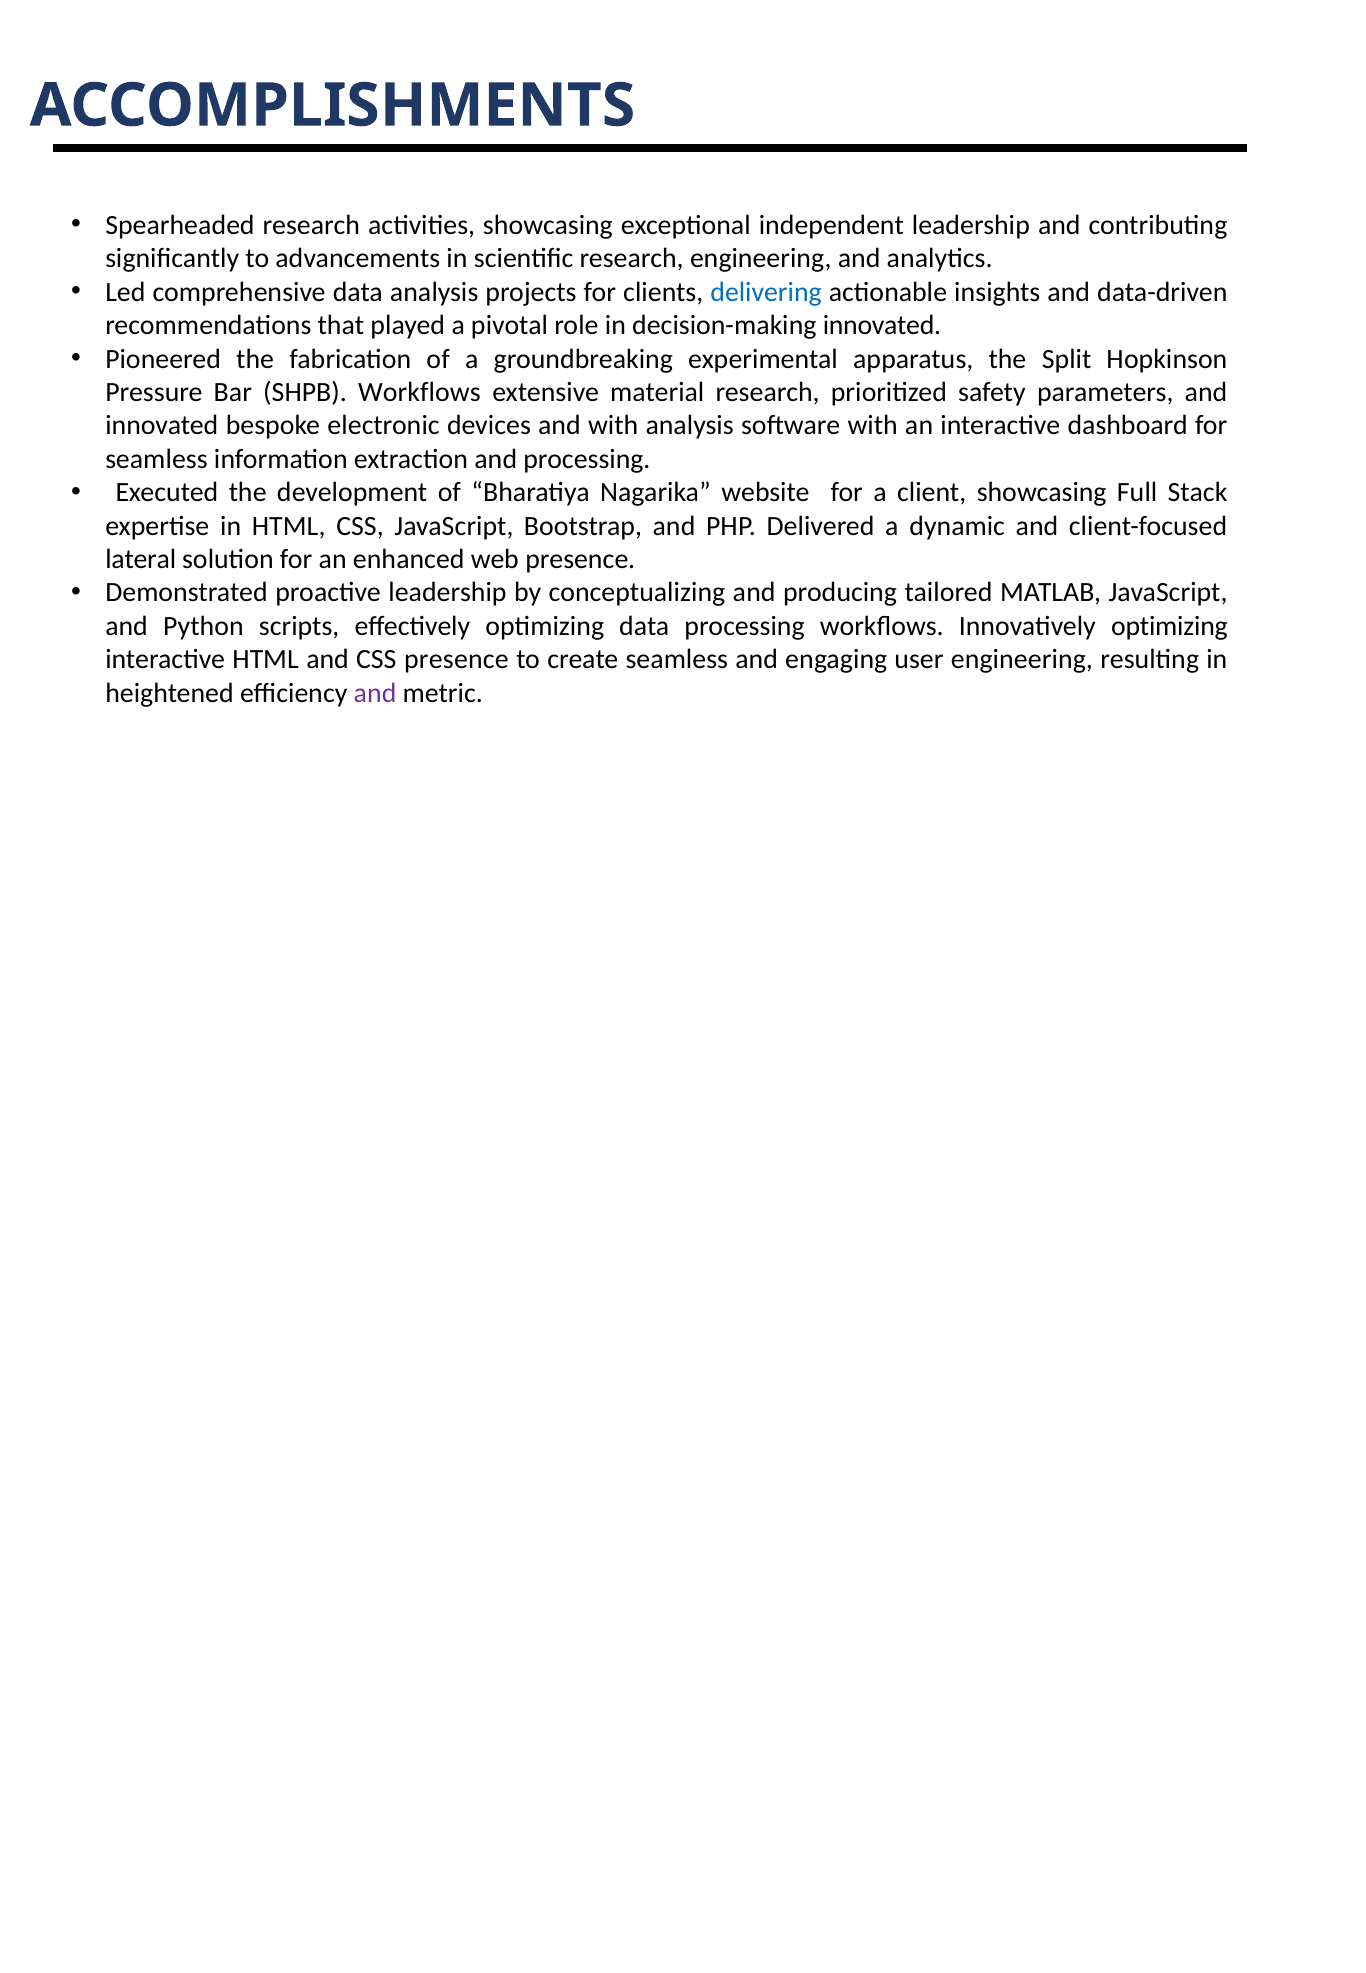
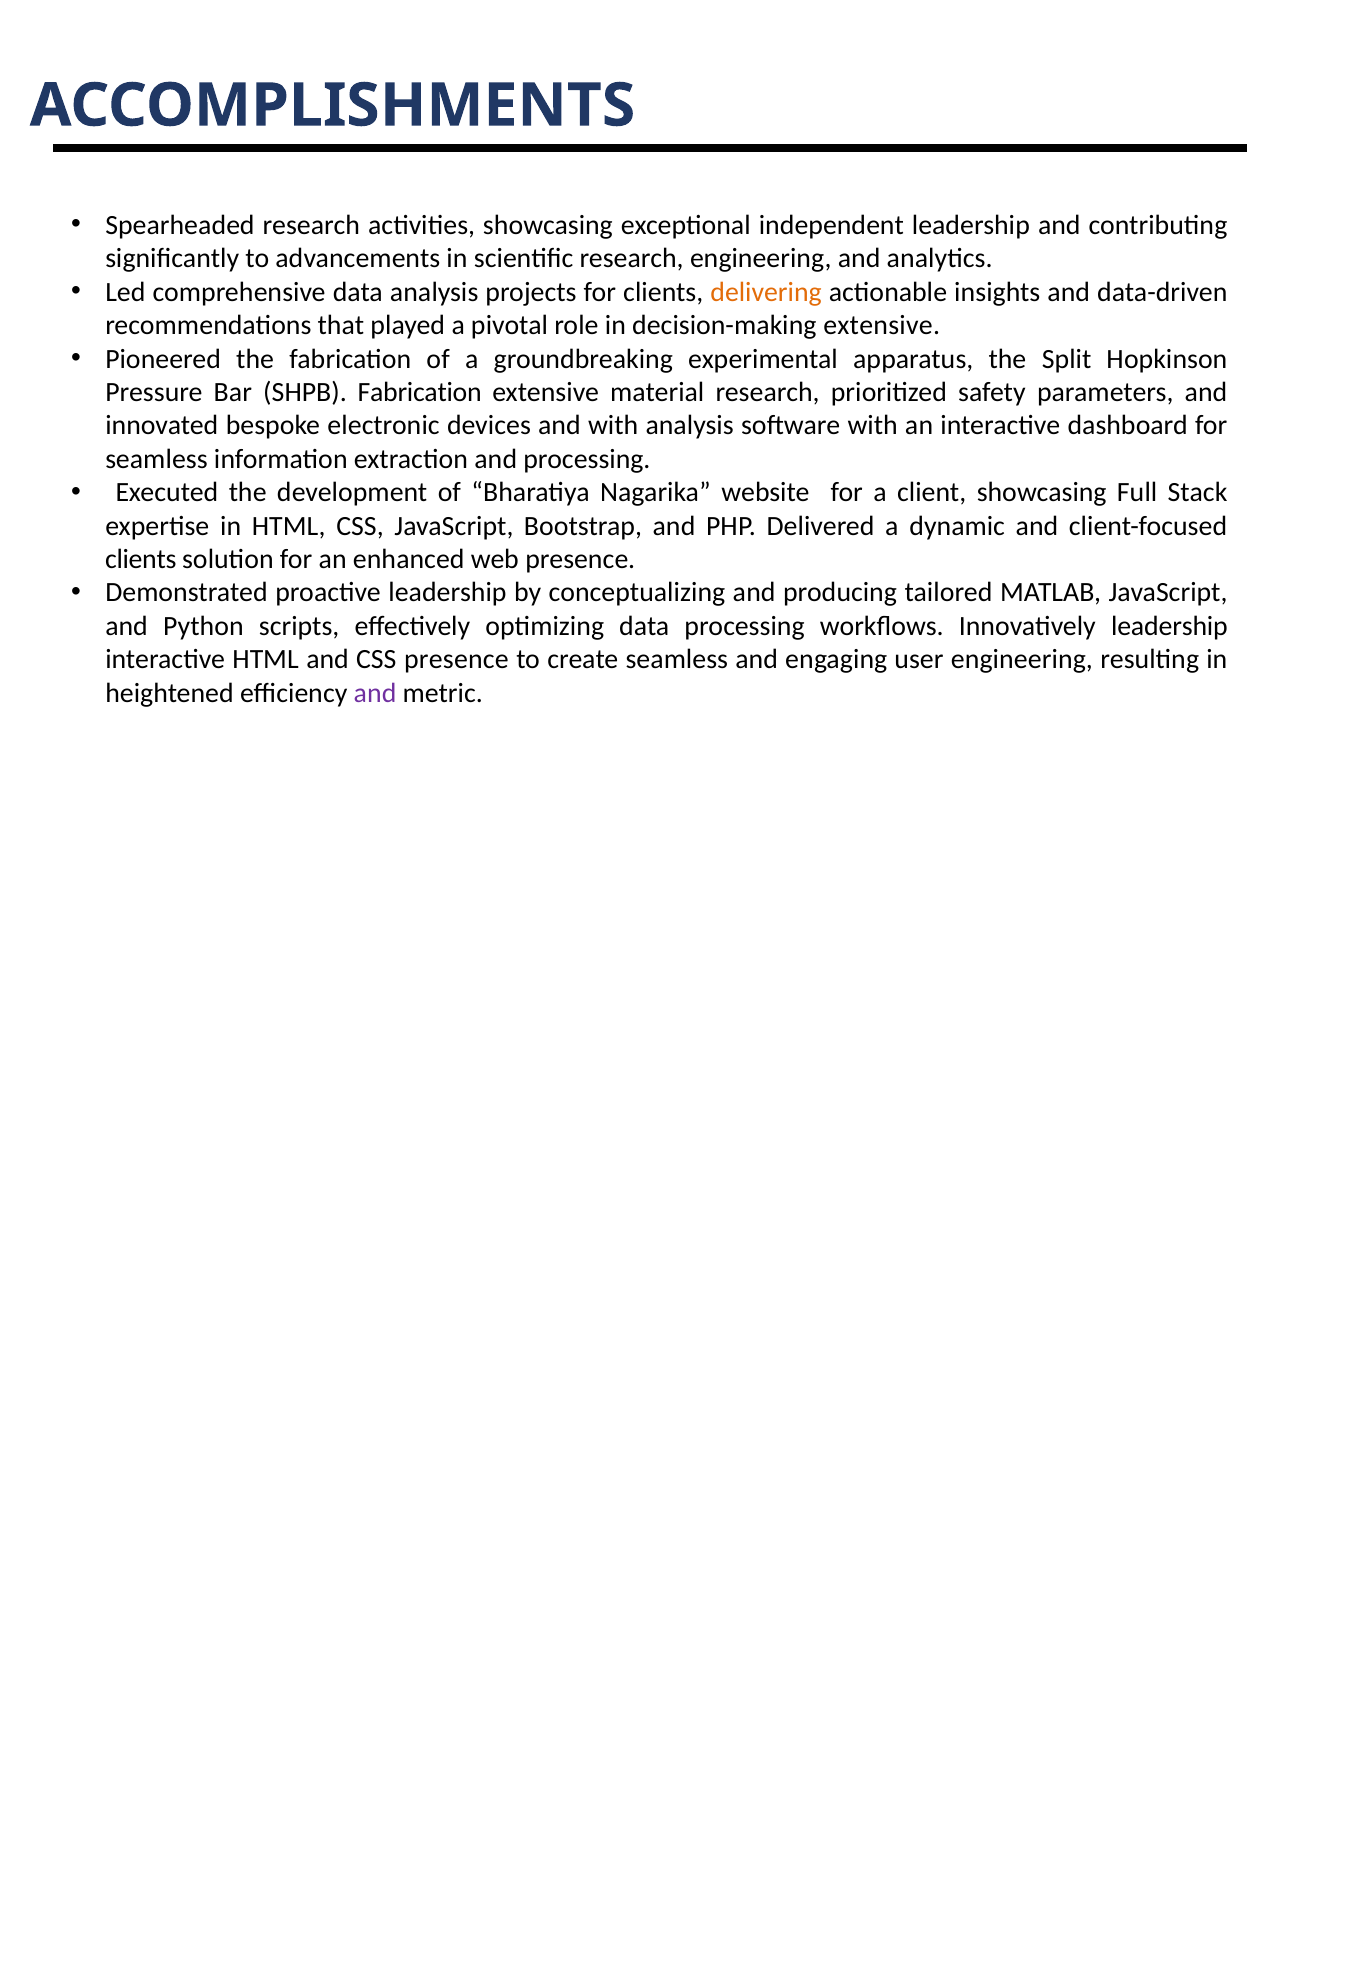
delivering colour: blue -> orange (766, 292)
decision-making innovated: innovated -> extensive (882, 325)
SHPB Workflows: Workflows -> Fabrication (420, 392)
lateral: lateral -> clients (141, 559)
Innovatively optimizing: optimizing -> leadership (1169, 626)
